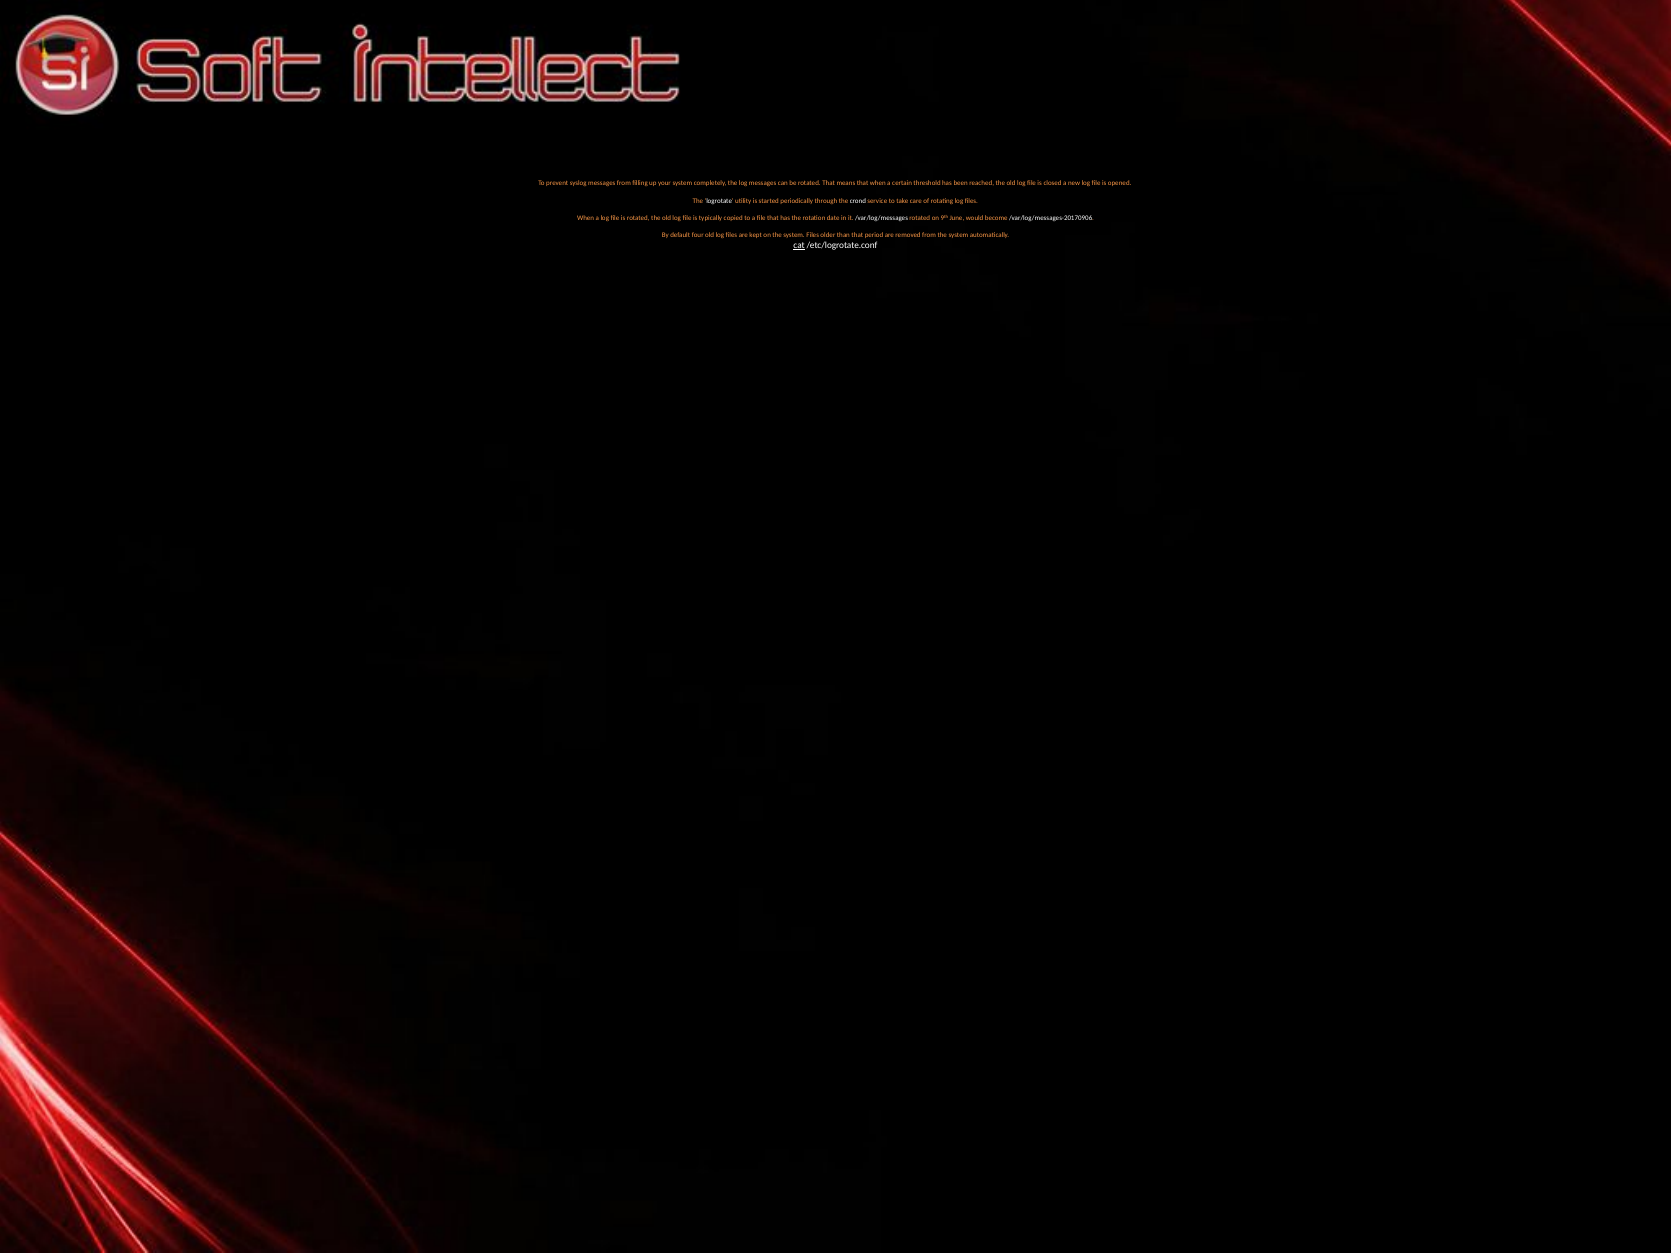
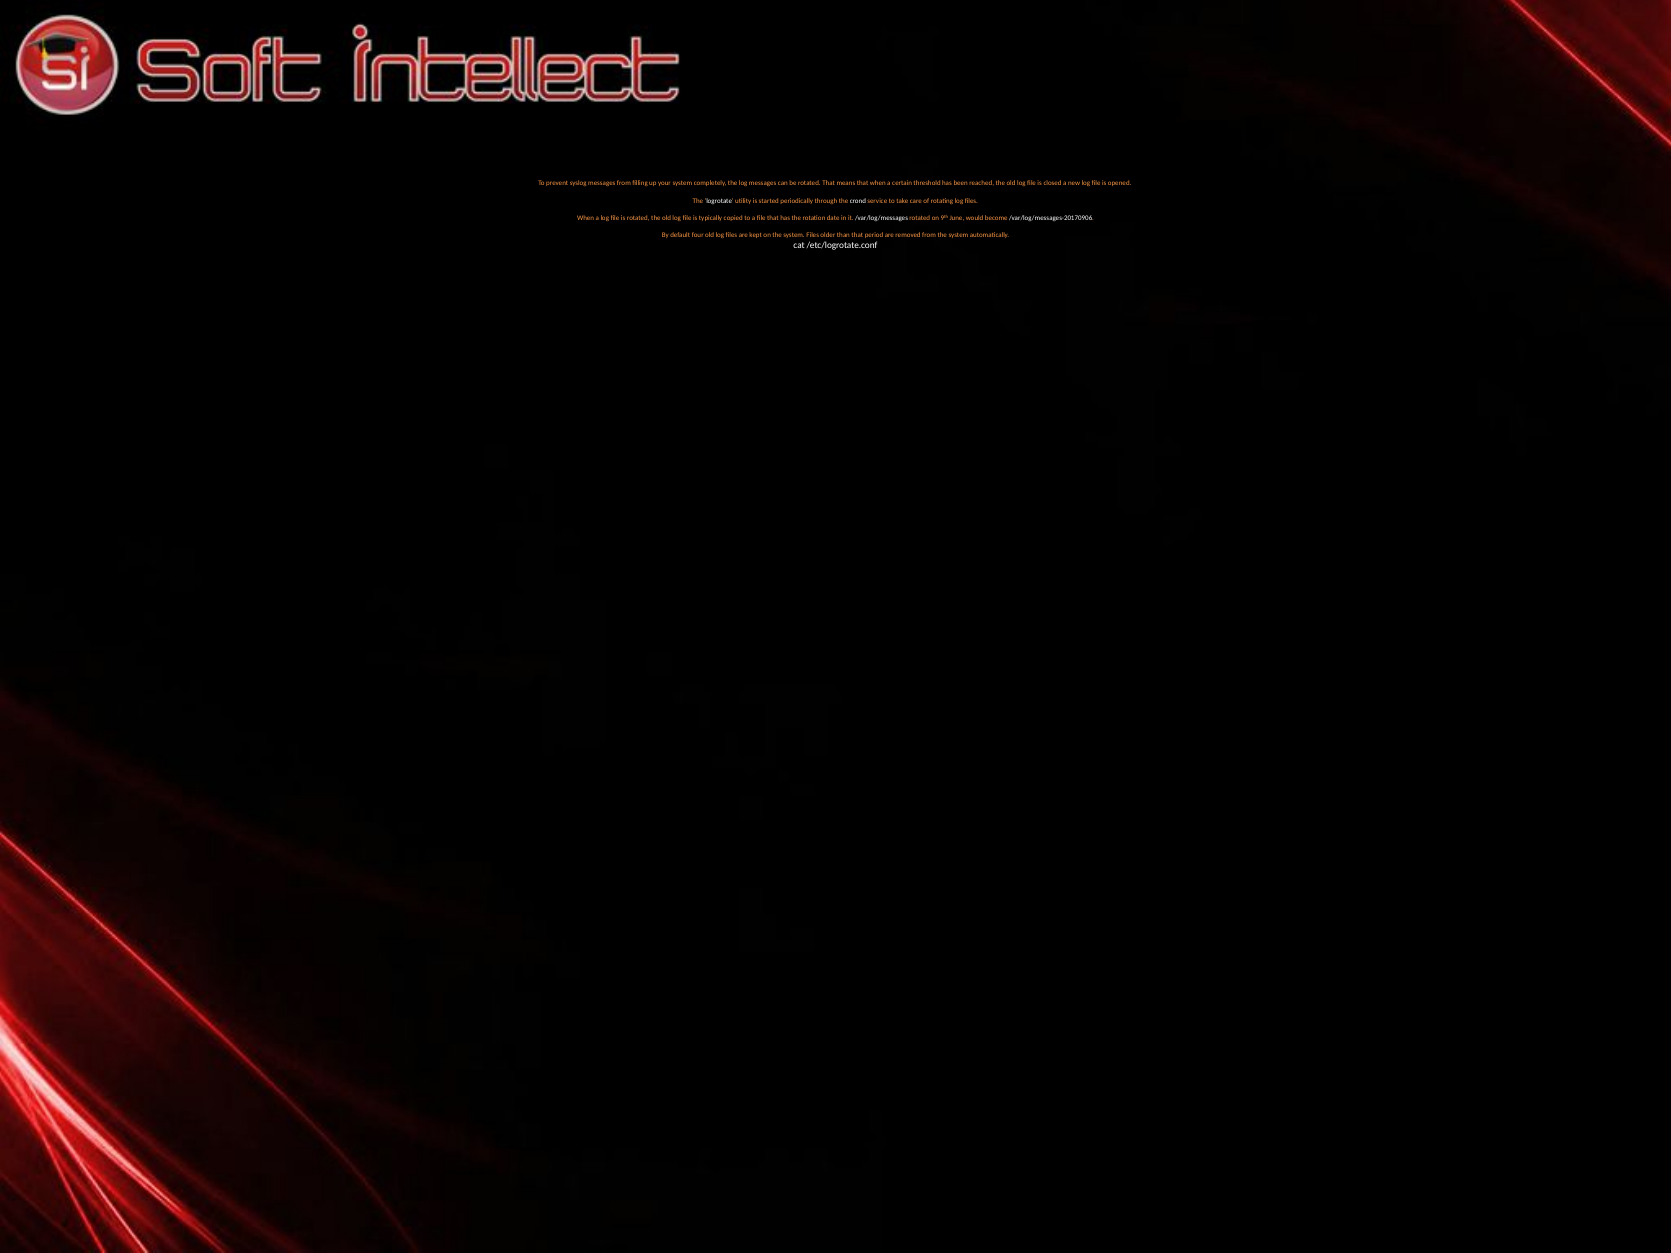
cat underline: present -> none (799, 245)
